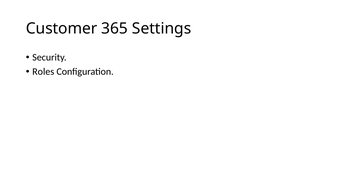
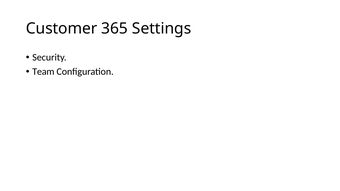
Roles: Roles -> Team (43, 72)
